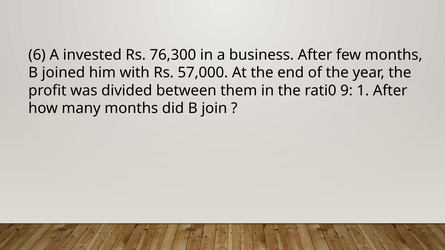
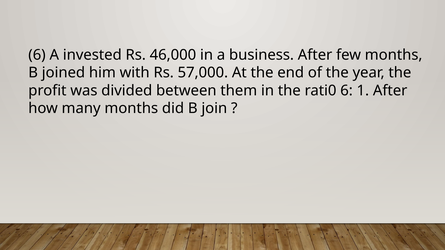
76,300: 76,300 -> 46,000 (173, 55)
rati0 9: 9 -> 6 (347, 91)
